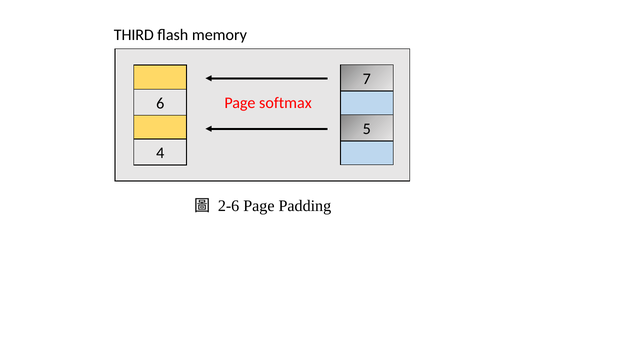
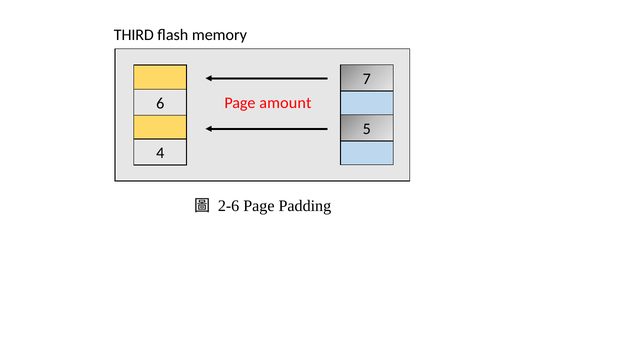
softmax: softmax -> amount (285, 103)
